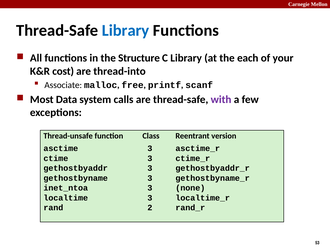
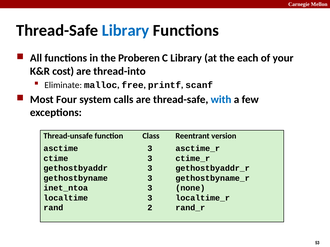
Structure: Structure -> Proberen (139, 58)
Associate: Associate -> Eliminate (63, 85)
Data: Data -> Four (66, 100)
with colour: purple -> blue (221, 100)
